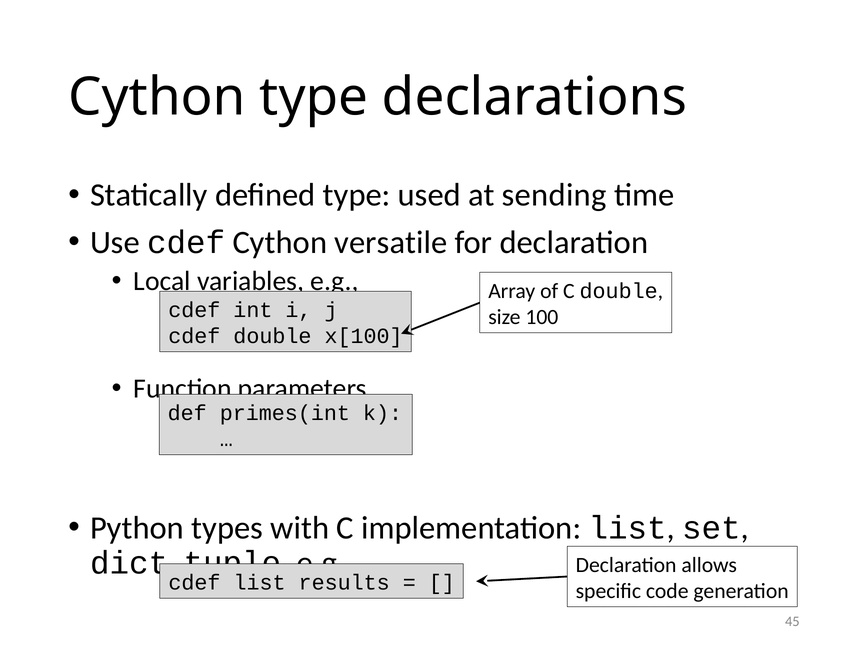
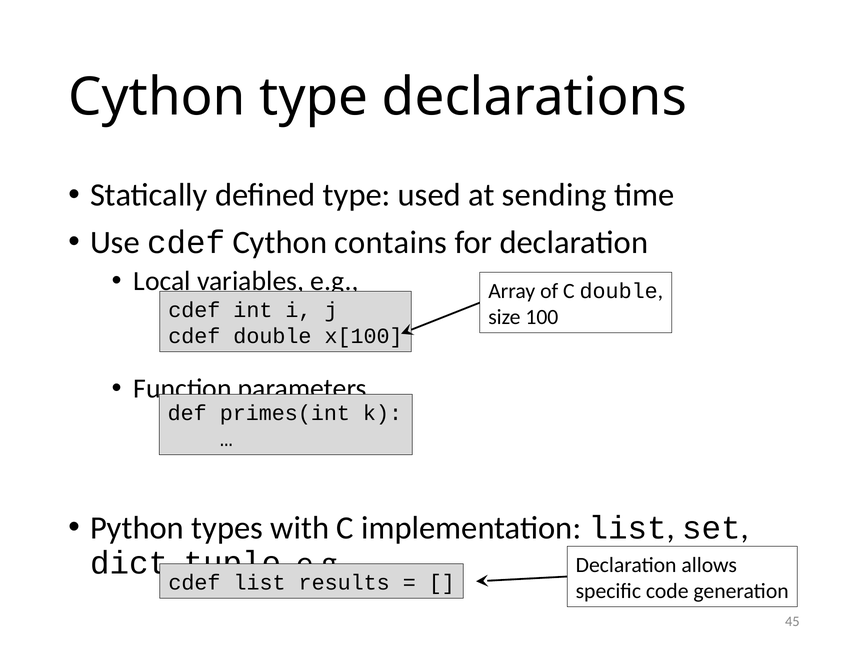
versatile: versatile -> contains (391, 242)
